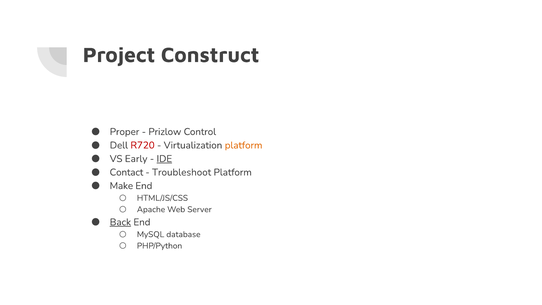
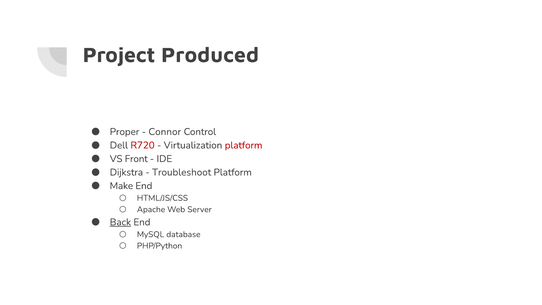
Construct: Construct -> Produced (210, 55)
Prizlow: Prizlow -> Connor (165, 132)
platform colour: orange -> red (244, 145)
Early: Early -> Front (136, 159)
IDE underline: present -> none (164, 159)
Contact: Contact -> Dijkstra (126, 172)
